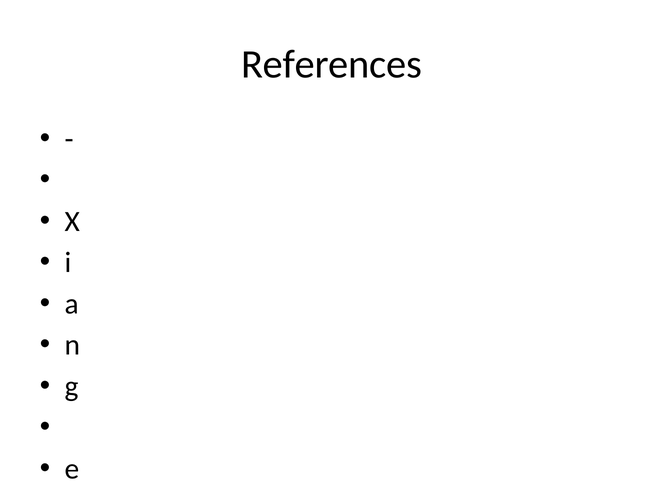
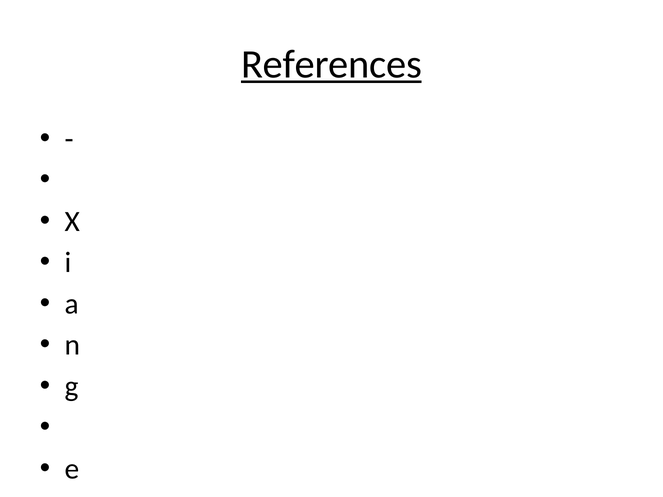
References underline: none -> present (332, 64)
